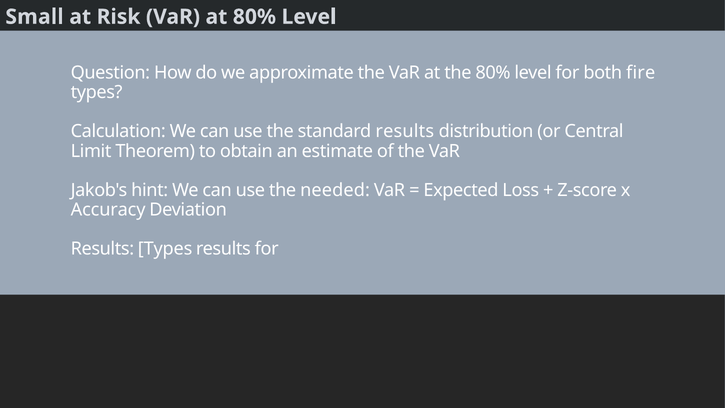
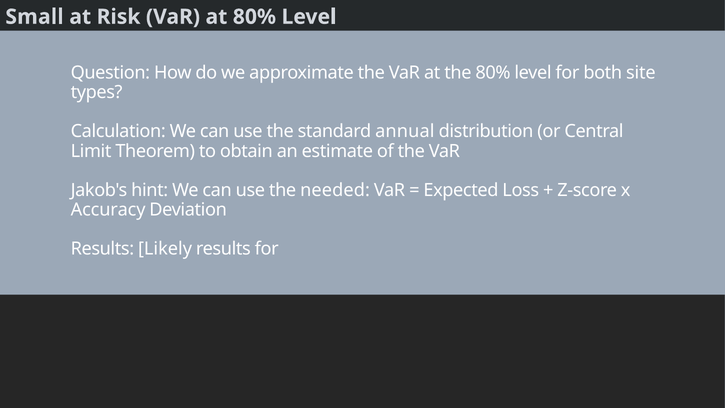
fire: fire -> site (641, 73)
standard results: results -> annual (405, 131)
Results Types: Types -> Likely (165, 249)
